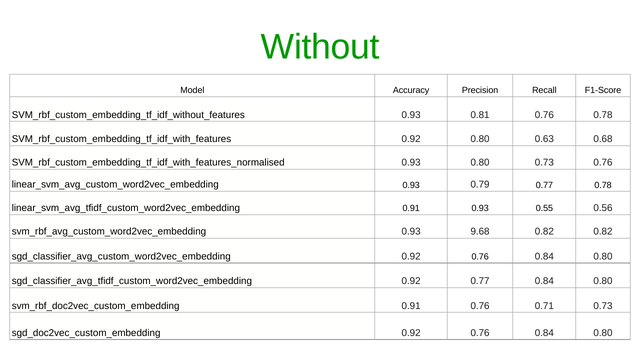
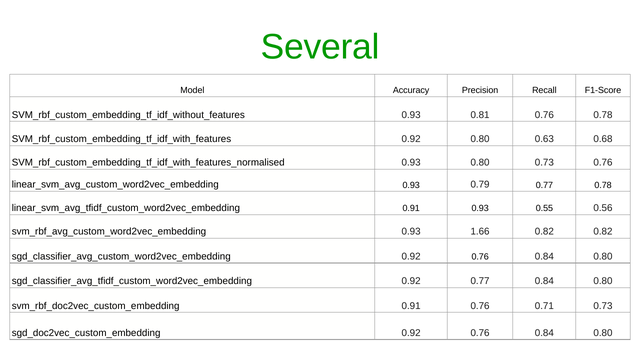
Without: Without -> Several (320, 47)
9.68: 9.68 -> 1.66 (480, 232)
